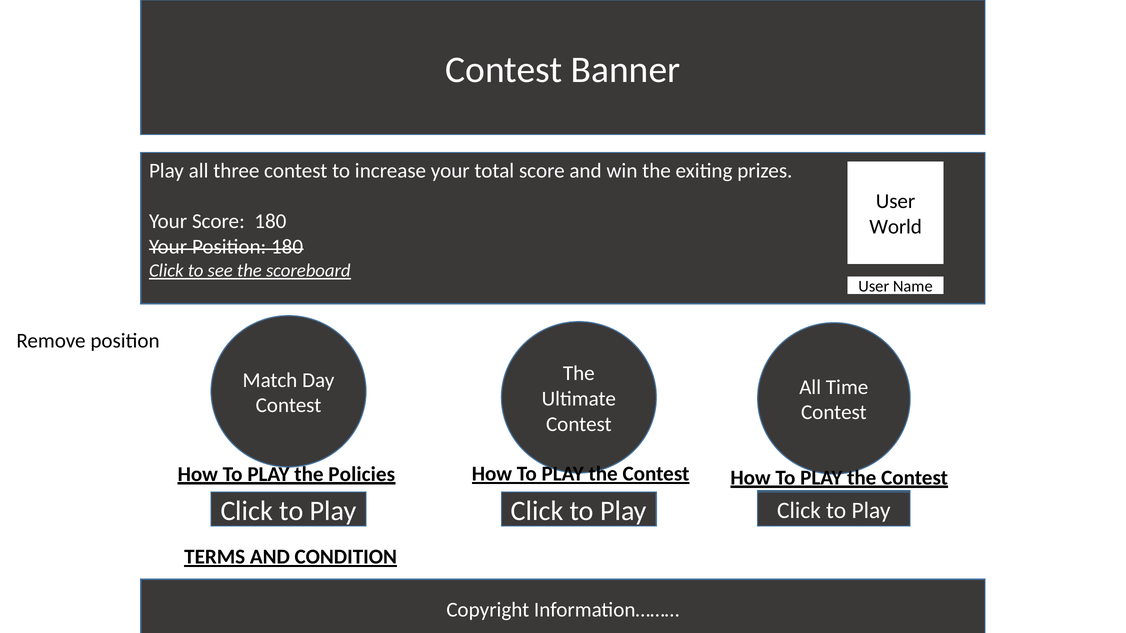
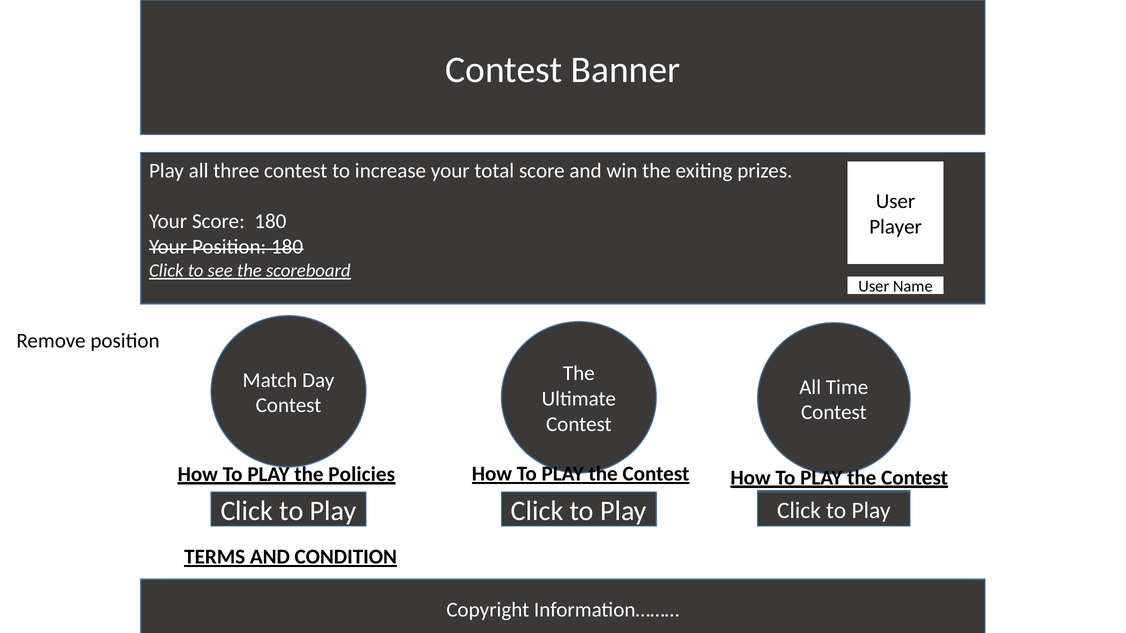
World: World -> Player (896, 227)
